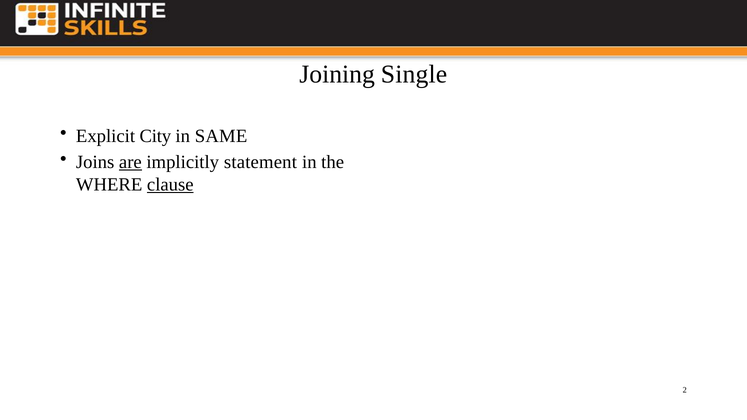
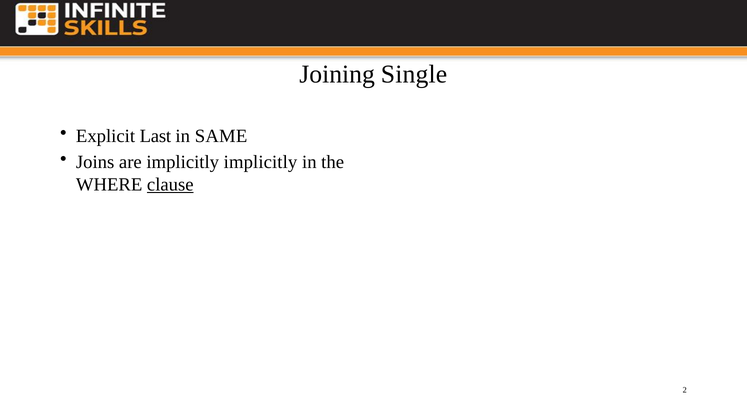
City: City -> Last (155, 136)
are underline: present -> none (130, 162)
implicitly statement: statement -> implicitly (260, 162)
